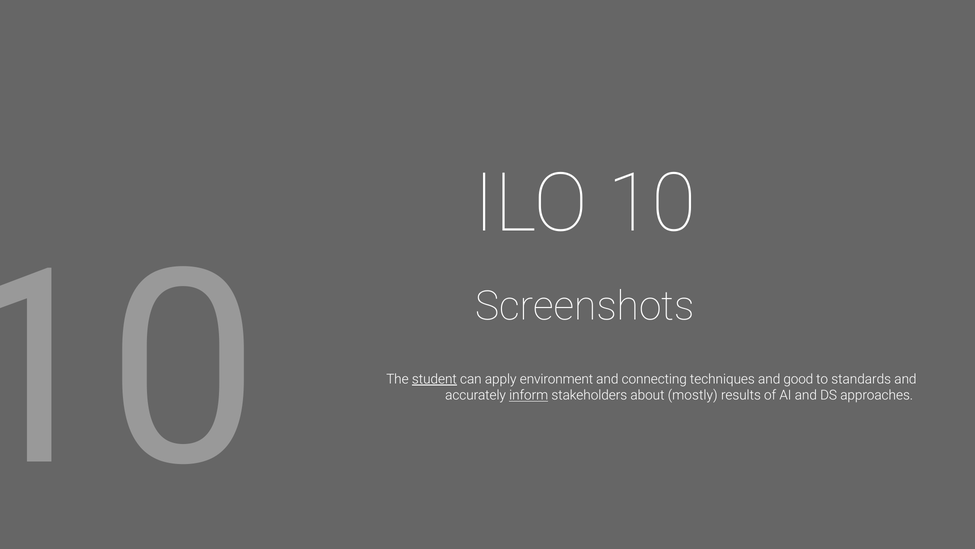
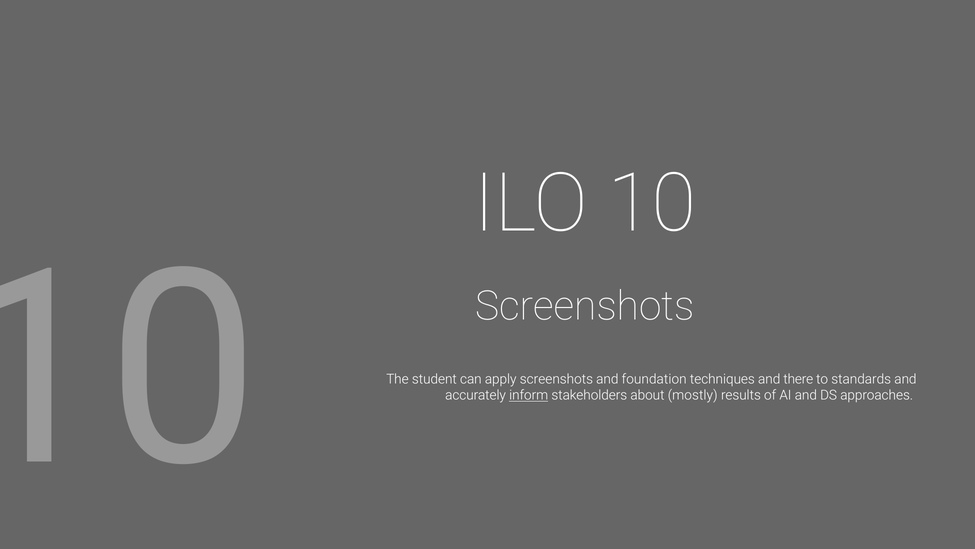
student underline: present -> none (434, 379)
apply environment: environment -> screenshots (556, 379)
connecting: connecting -> foundation (654, 379)
good: good -> there (798, 379)
